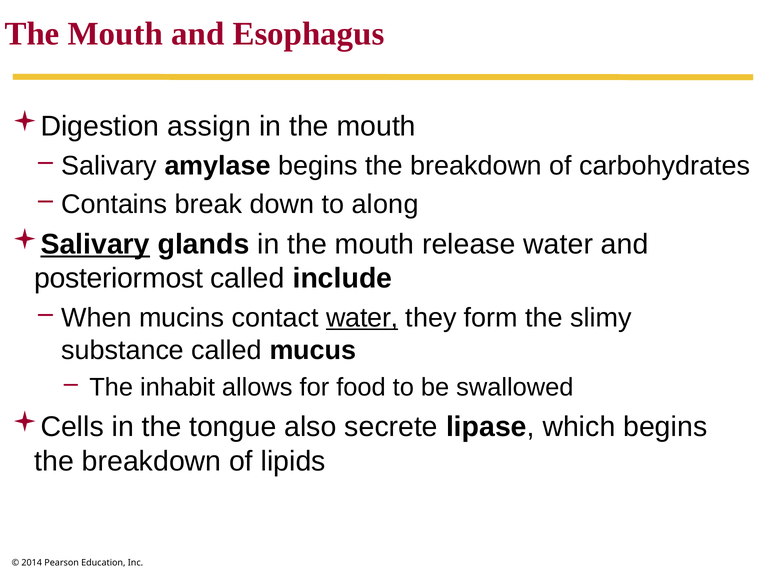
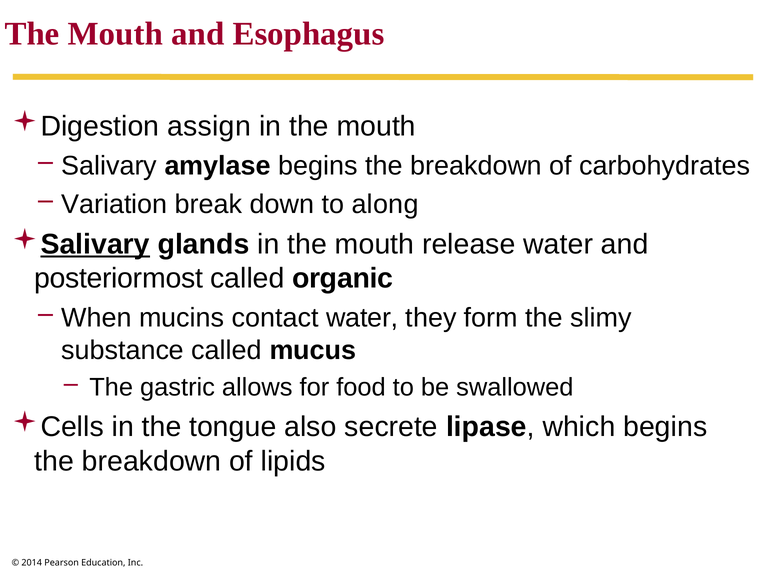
Contains: Contains -> Variation (114, 204)
include: include -> organic (343, 278)
water underline: present -> none (362, 317)
inhabit: inhabit -> gastric (178, 387)
